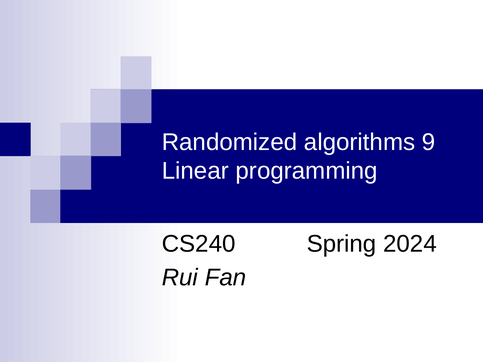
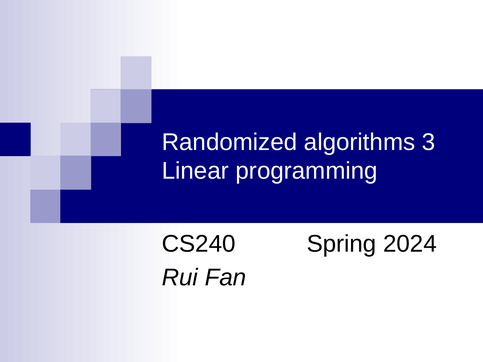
9: 9 -> 3 (429, 142)
